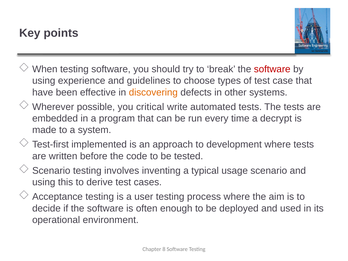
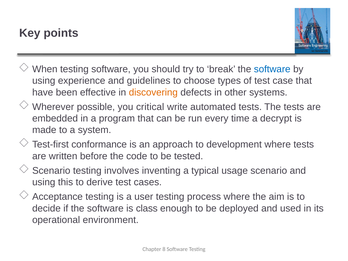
software colour: red -> blue (272, 69)
implemented: implemented -> conformance (99, 145)
often: often -> class (147, 208)
